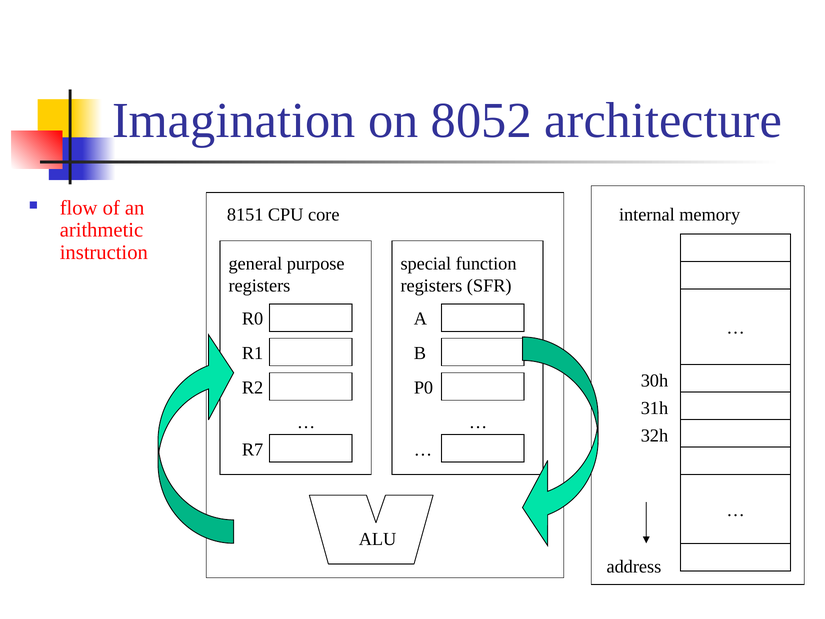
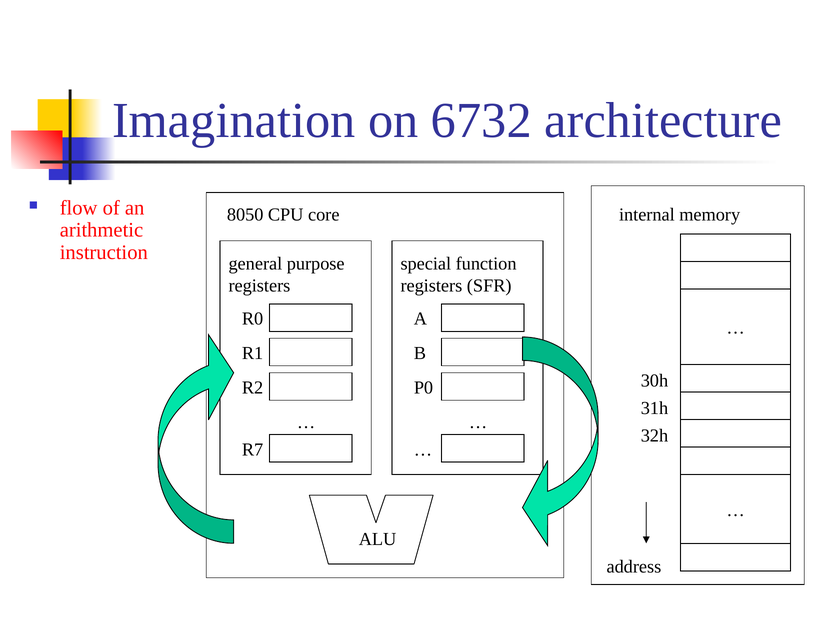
8052: 8052 -> 6732 (481, 120)
8151: 8151 -> 8050 (245, 214)
